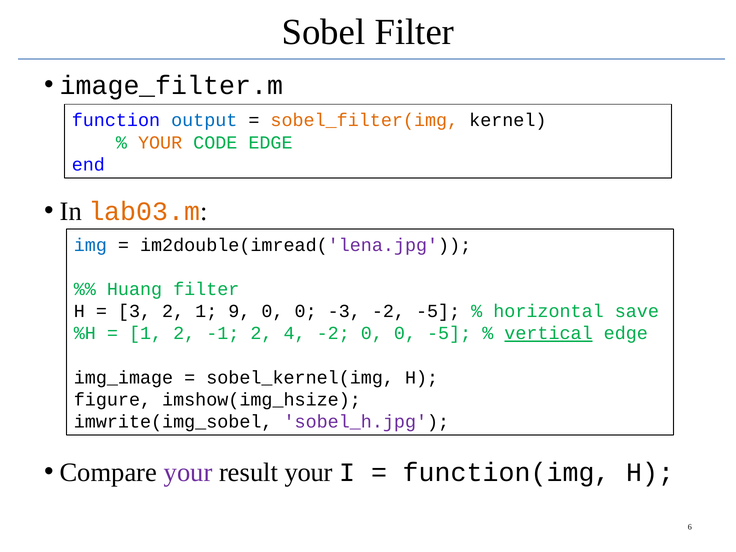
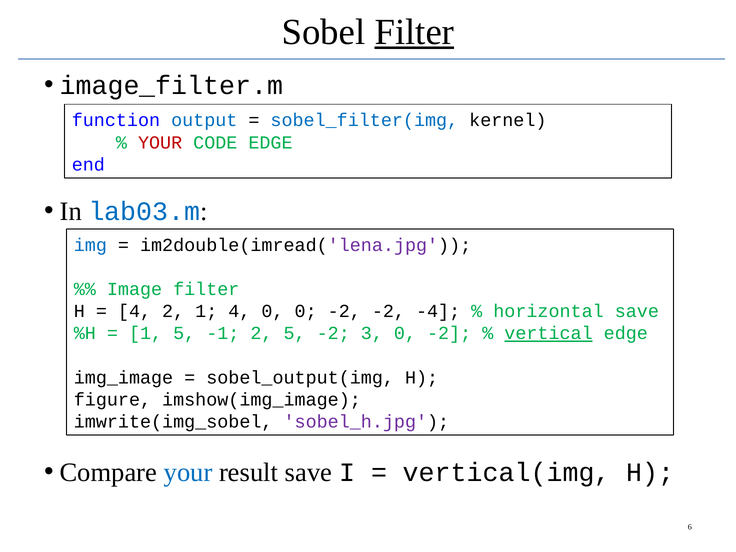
Filter underline: none -> present (414, 32)
sobel_filter(img colour: orange -> blue (364, 120)
YOUR colour: orange -> red (160, 142)
lab03.m colour: orange -> blue (144, 212)
Huang: Huang -> Image (135, 289)
3: 3 -> 4 (135, 311)
1 9: 9 -> 4 (239, 311)
0 0 -3: -3 -> -2 (344, 311)
-2 -5: -5 -> -4 (438, 311)
1 2: 2 -> 5 (184, 333)
2 4: 4 -> 5 (295, 333)
-2 0: 0 -> 3 (372, 333)
-5: -5 -> -2 (449, 333)
sobel_kernel(img: sobel_kernel(img -> sobel_output(img (300, 378)
imshow(img_hsize: imshow(img_hsize -> imshow(img_image (261, 400)
your colour: purple -> blue (188, 473)
result your: your -> save (309, 473)
function(img: function(img -> vertical(img (507, 473)
